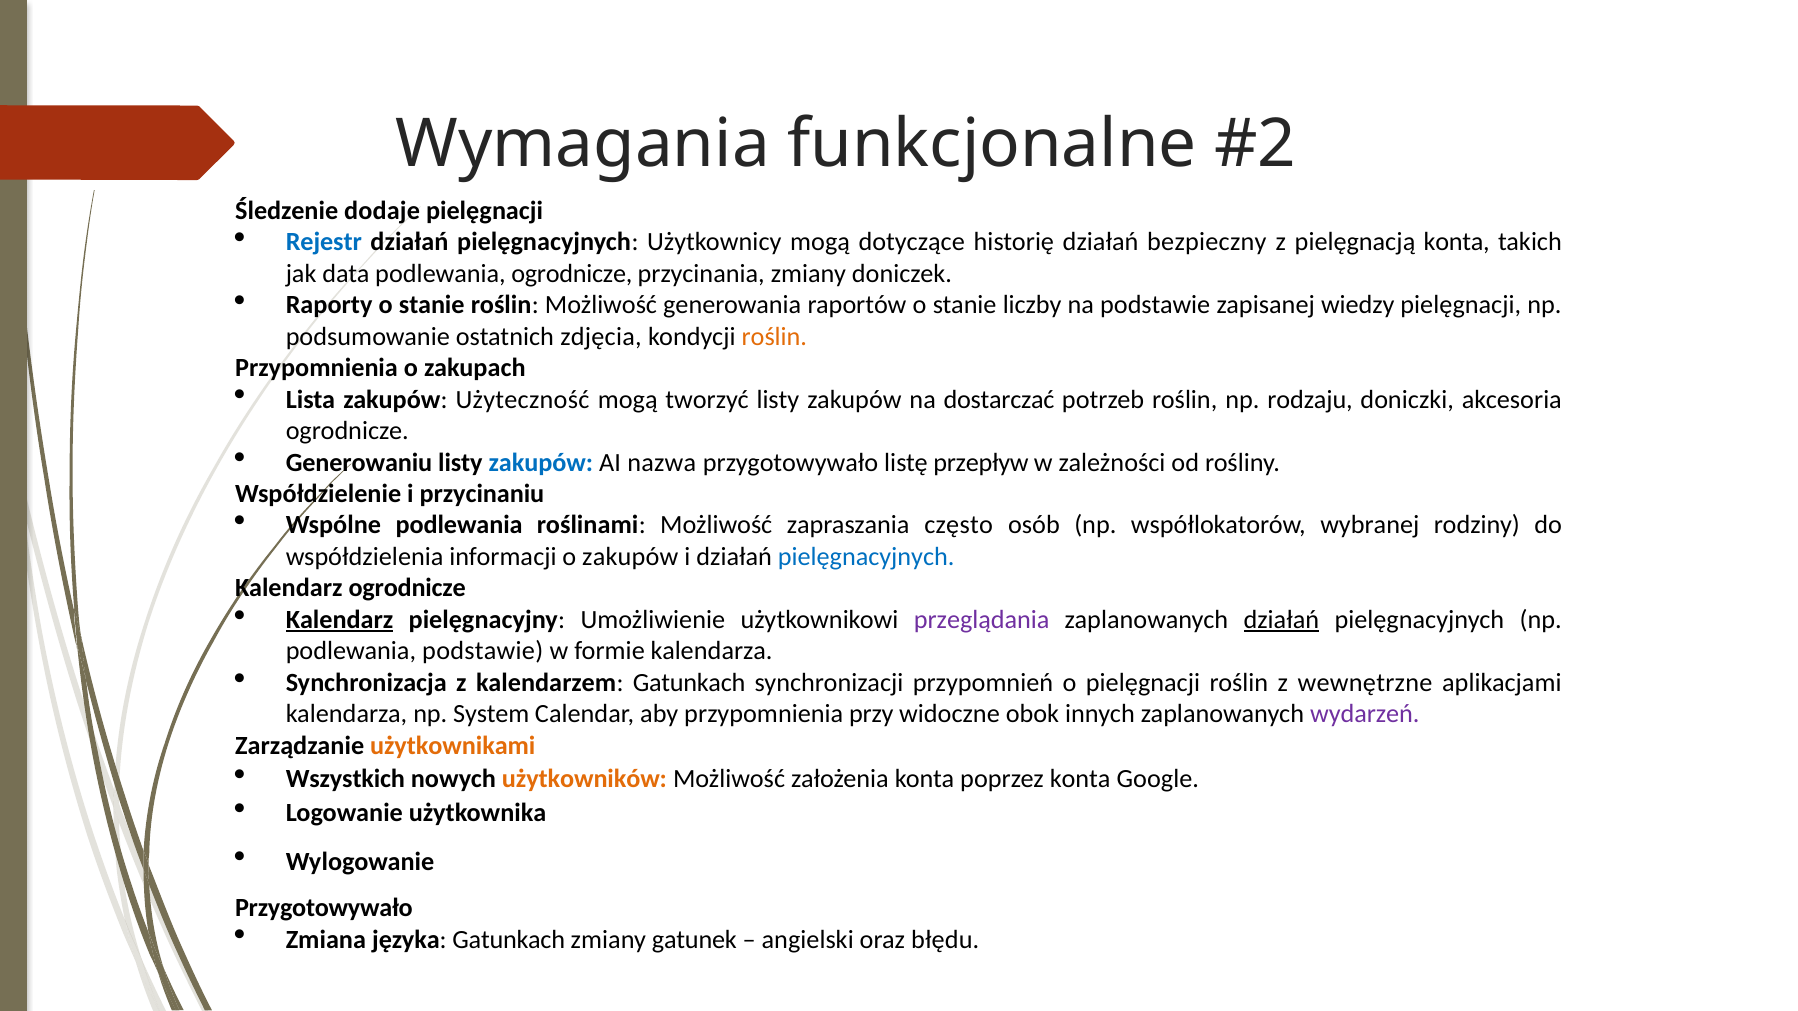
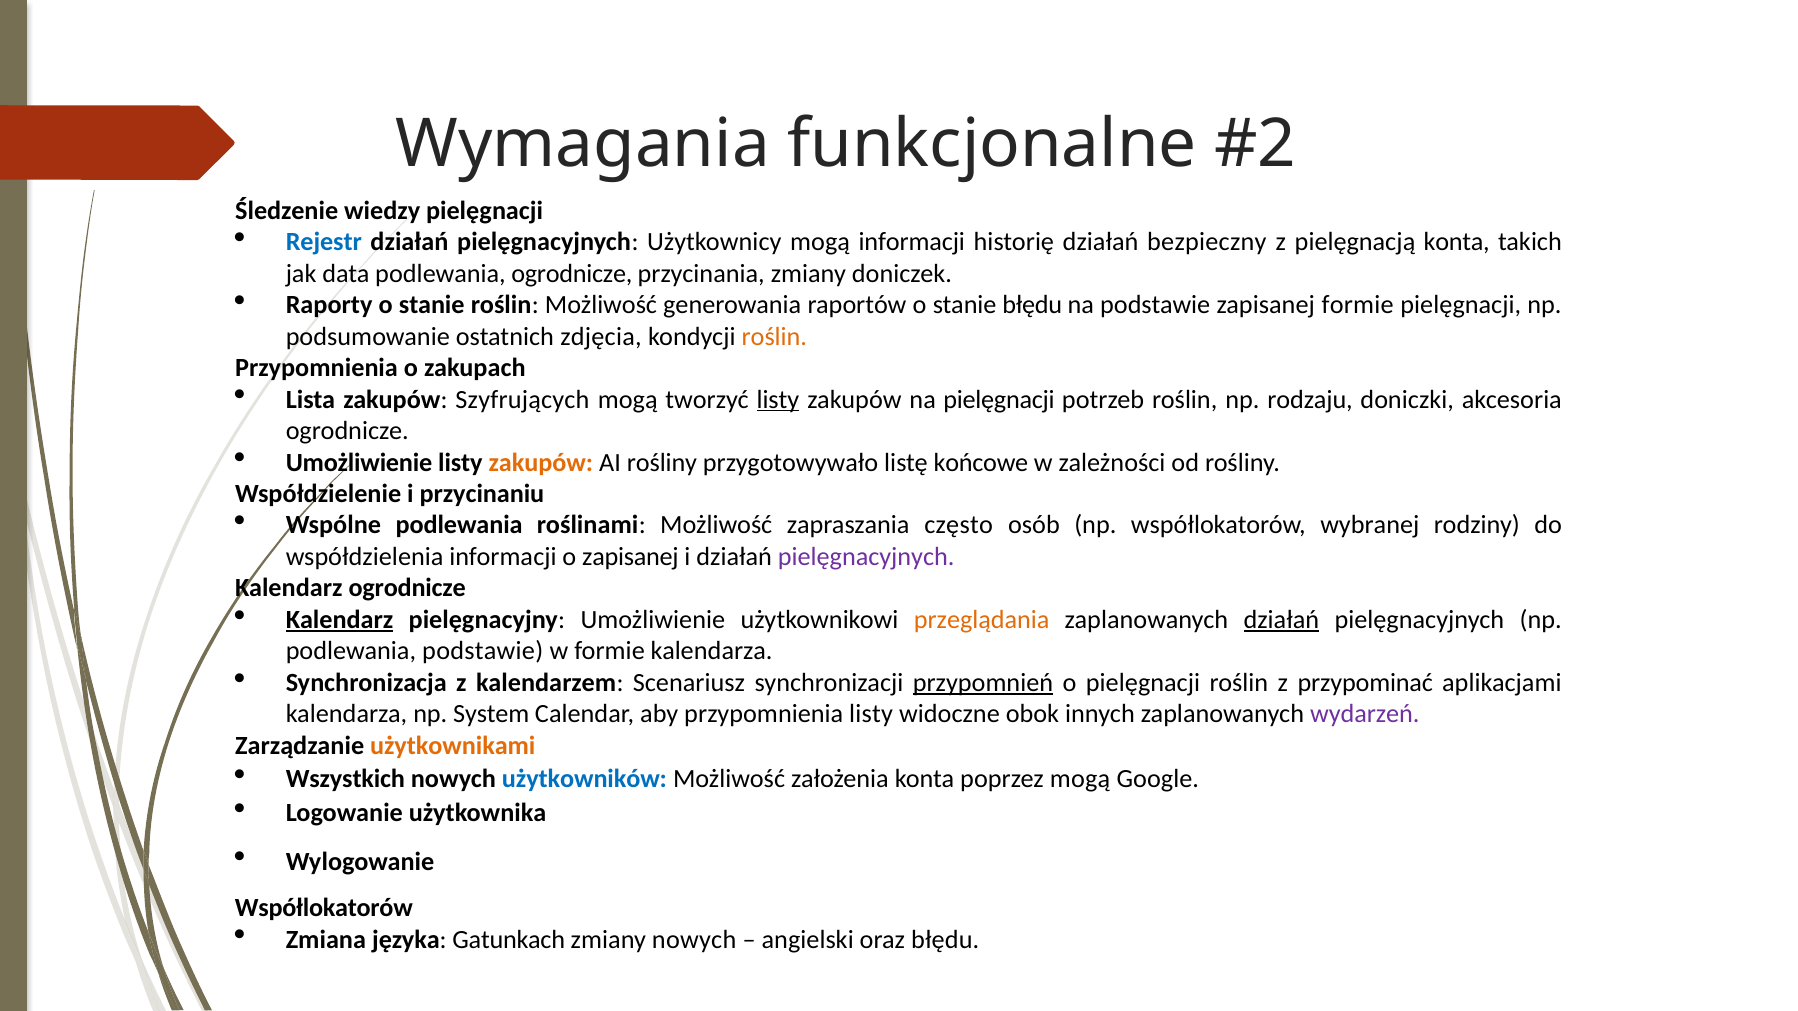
dodaje: dodaje -> wiedzy (382, 211)
mogą dotyczące: dotyczące -> informacji (912, 242)
stanie liczby: liczby -> błędu (1032, 305)
zapisanej wiedzy: wiedzy -> formie (1358, 305)
Użyteczność: Użyteczność -> Szyfrujących (522, 400)
listy underline: none -> present (778, 400)
na dostarczać: dostarczać -> pielęgnacji (999, 400)
Generowaniu: Generowaniu -> Umożliwienie (359, 463)
zakupów colour: blue -> orange (541, 463)
AI nazwa: nazwa -> rośliny (662, 463)
przepływ: przepływ -> końcowe (981, 463)
o zakupów: zakupów -> zapisanej (630, 557)
pielęgnacyjnych colour: blue -> purple (866, 557)
przeglądania colour: purple -> orange (982, 620)
kalendarzem Gatunkach: Gatunkach -> Scenariusz (689, 683)
przypomnień underline: none -> present (983, 683)
wewnętrzne: wewnętrzne -> przypominać (1365, 683)
przypomnienia przy: przy -> listy (871, 714)
użytkowników colour: orange -> blue (584, 780)
poprzez konta: konta -> mogą (1080, 780)
Przygotowywało: Przygotowywało -> Współlokatorów (324, 908)
zmiany gatunek: gatunek -> nowych (694, 940)
